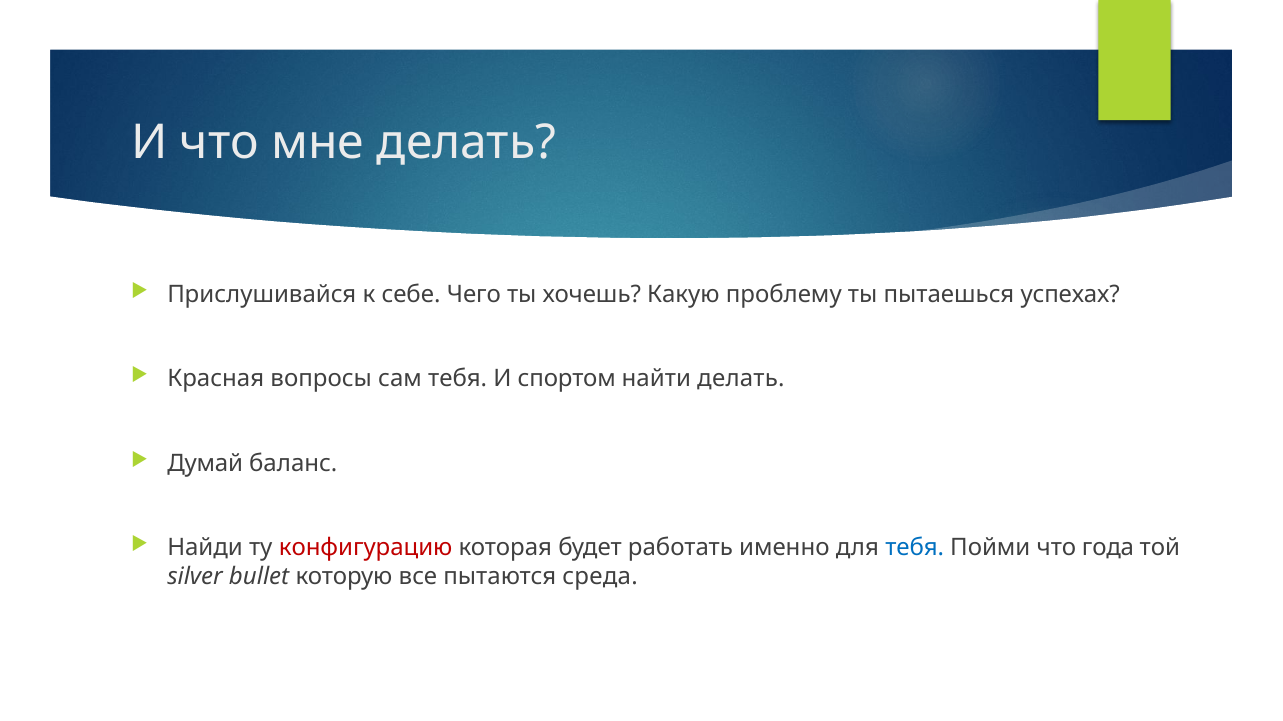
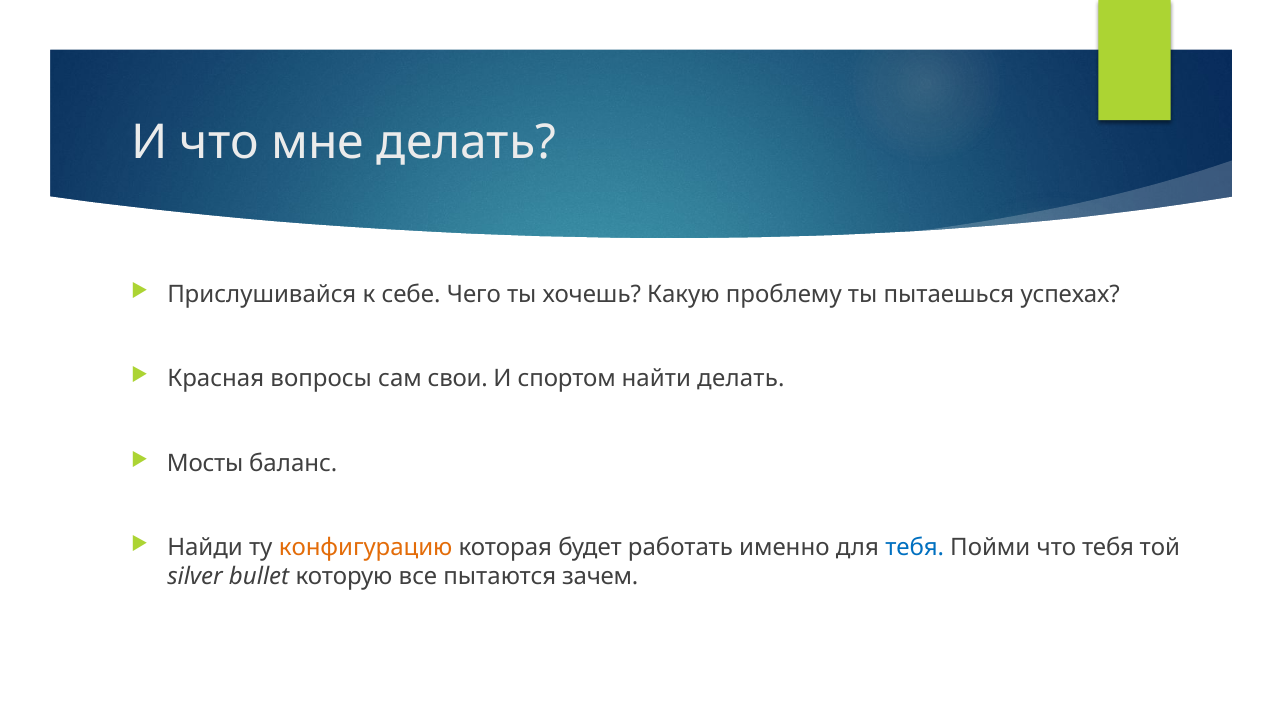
сам тебя: тебя -> свои (458, 379)
Думай: Думай -> Мосты (205, 464)
конфигурацию colour: red -> orange (366, 548)
что года: года -> тебя (1108, 548)
среда: среда -> зачем (600, 577)
